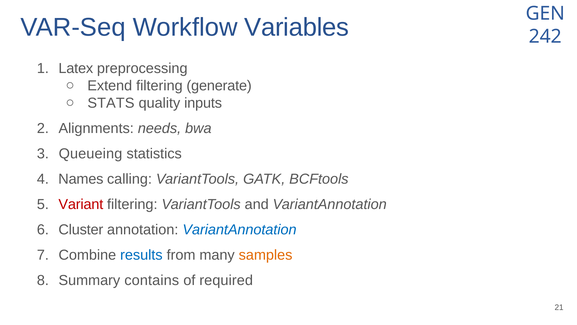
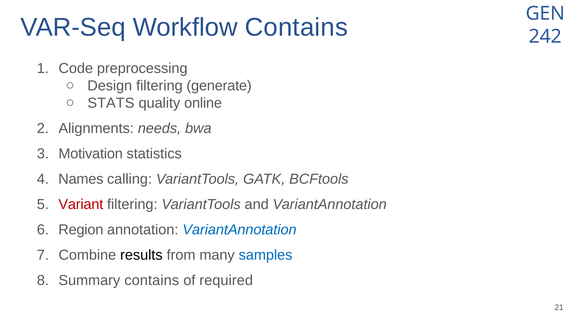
Workflow Variables: Variables -> Contains (296, 27)
Latex: Latex -> Code (76, 68)
Extend: Extend -> Design (110, 86)
inputs: inputs -> online (203, 103)
Queueing: Queueing -> Motivation (91, 154)
Cluster: Cluster -> Region (81, 230)
results colour: blue -> black (141, 255)
samples colour: orange -> blue (266, 255)
